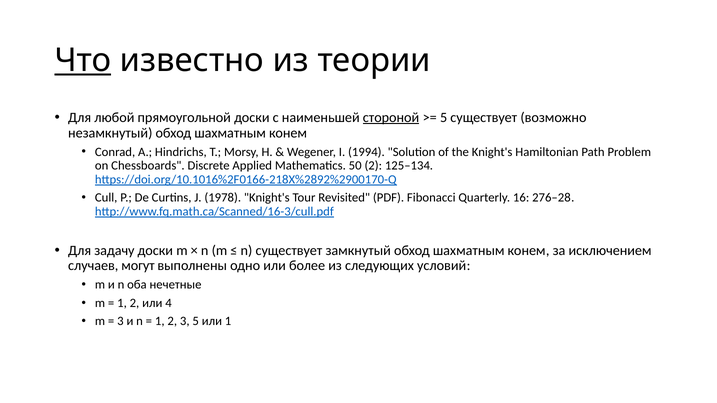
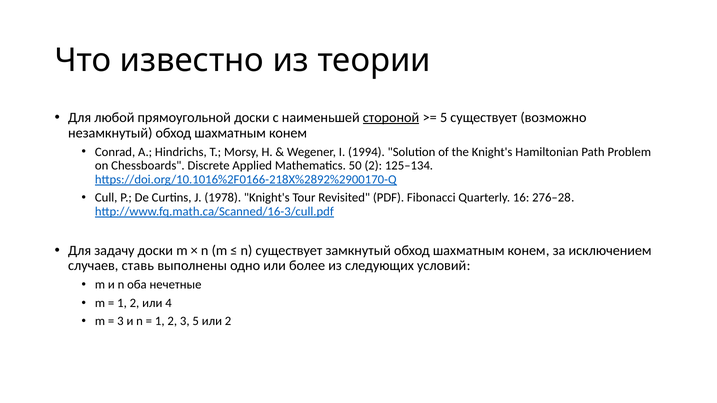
Что underline: present -> none (83, 60)
могут: могут -> ставь (138, 266)
или 1: 1 -> 2 (228, 321)
